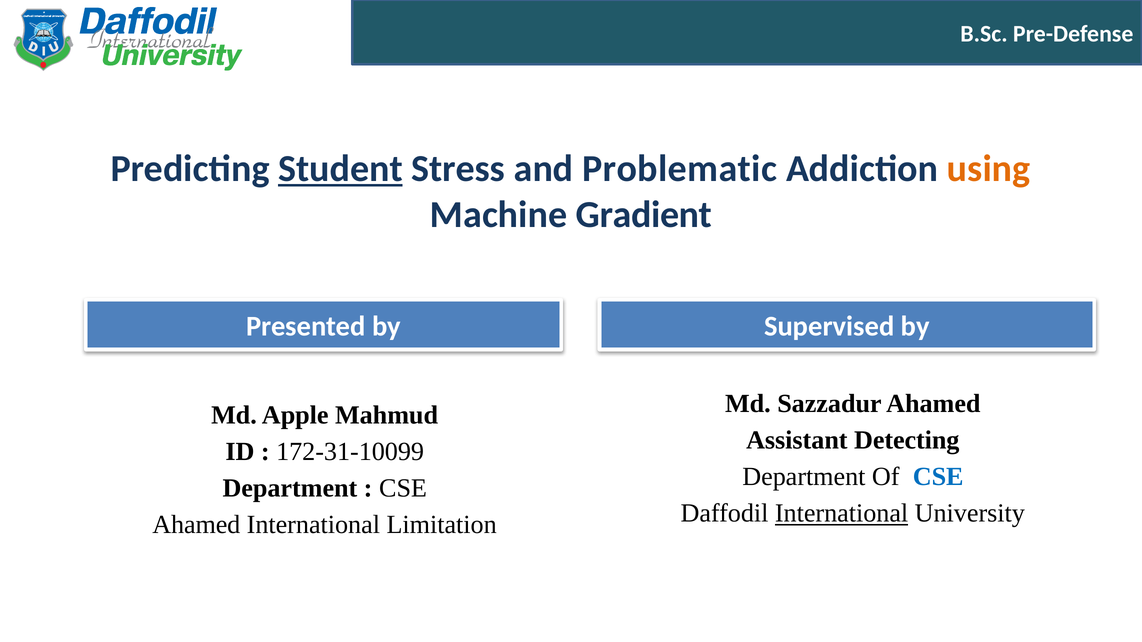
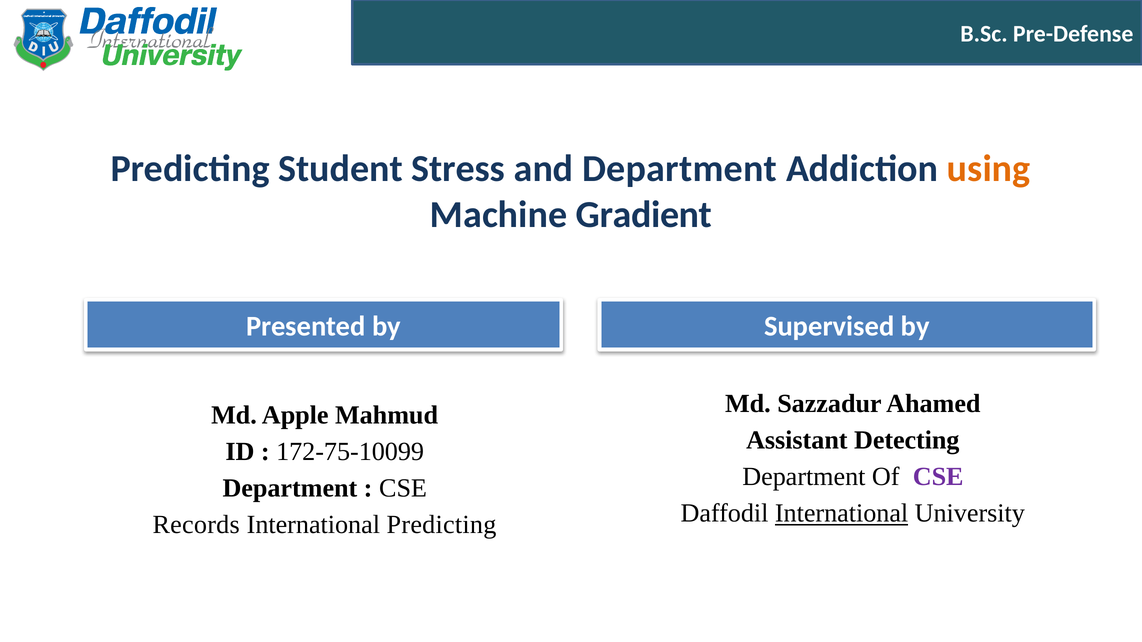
Student underline: present -> none (340, 169)
and Problematic: Problematic -> Department (680, 169)
172-31-10099: 172-31-10099 -> 172-75-10099 (350, 452)
CSE colour: blue -> purple (938, 477)
Ahamed: Ahamed -> Records (196, 525)
International Limitation: Limitation -> Predicting (441, 525)
